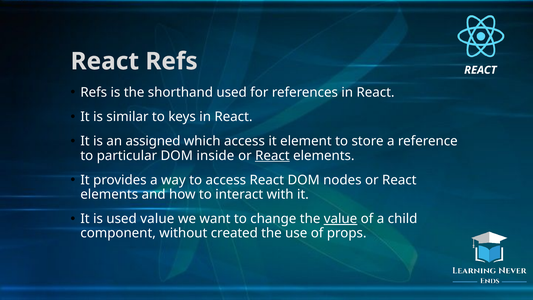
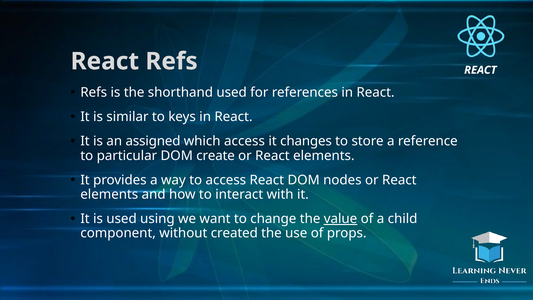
element: element -> changes (306, 141)
inside: inside -> create (216, 156)
React underline: present -> none (272, 156)
used value: value -> using (157, 219)
